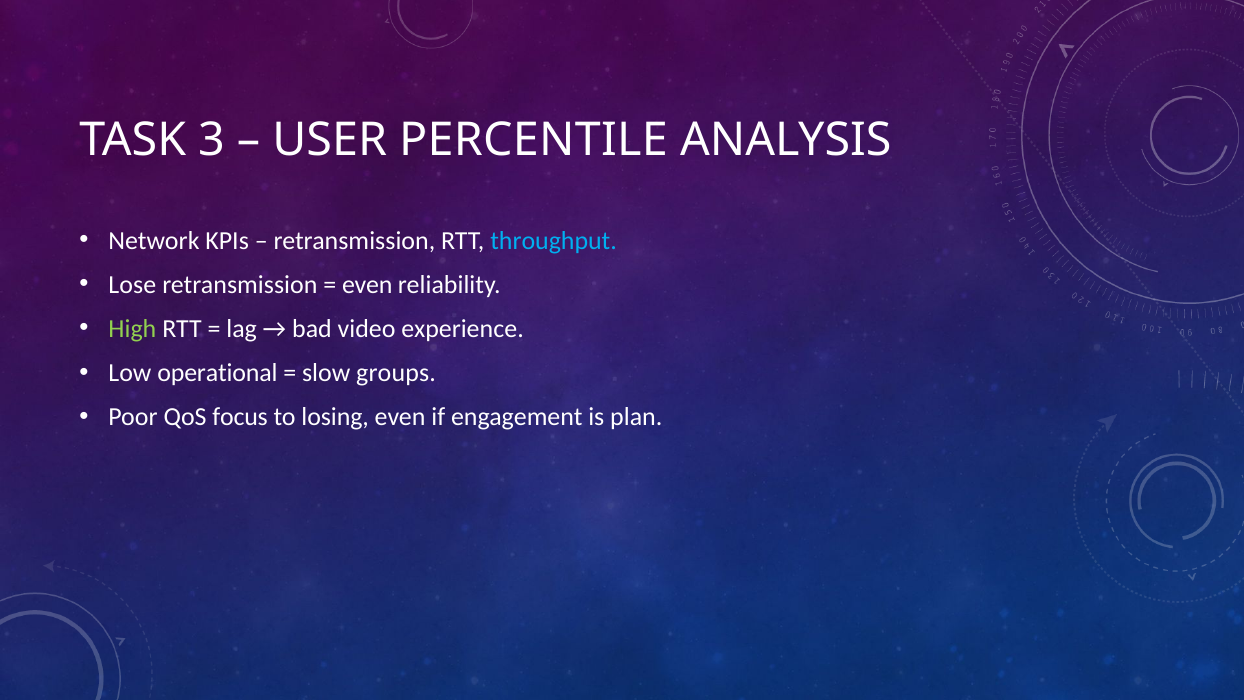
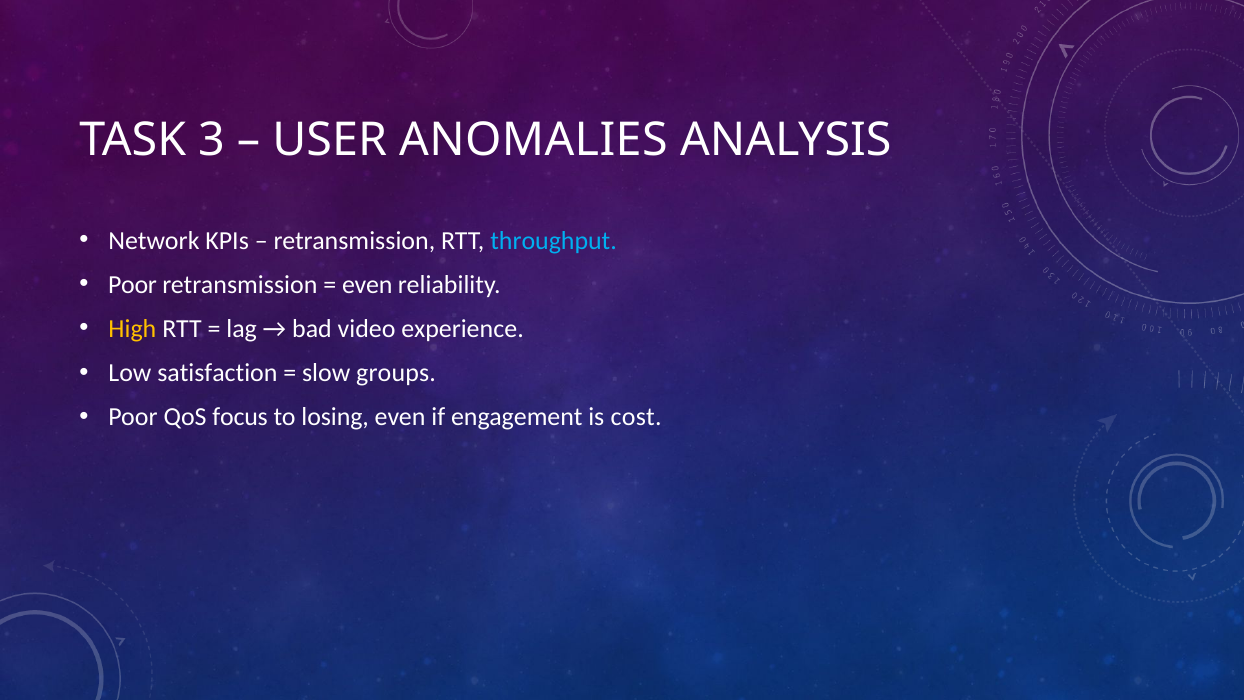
PERCENTILE: PERCENTILE -> ANOMALIES (533, 140)
Lose: Lose -> Poor (133, 285)
High colour: light green -> yellow (132, 329)
operational: operational -> satisfaction (217, 373)
plan: plan -> cost (636, 417)
